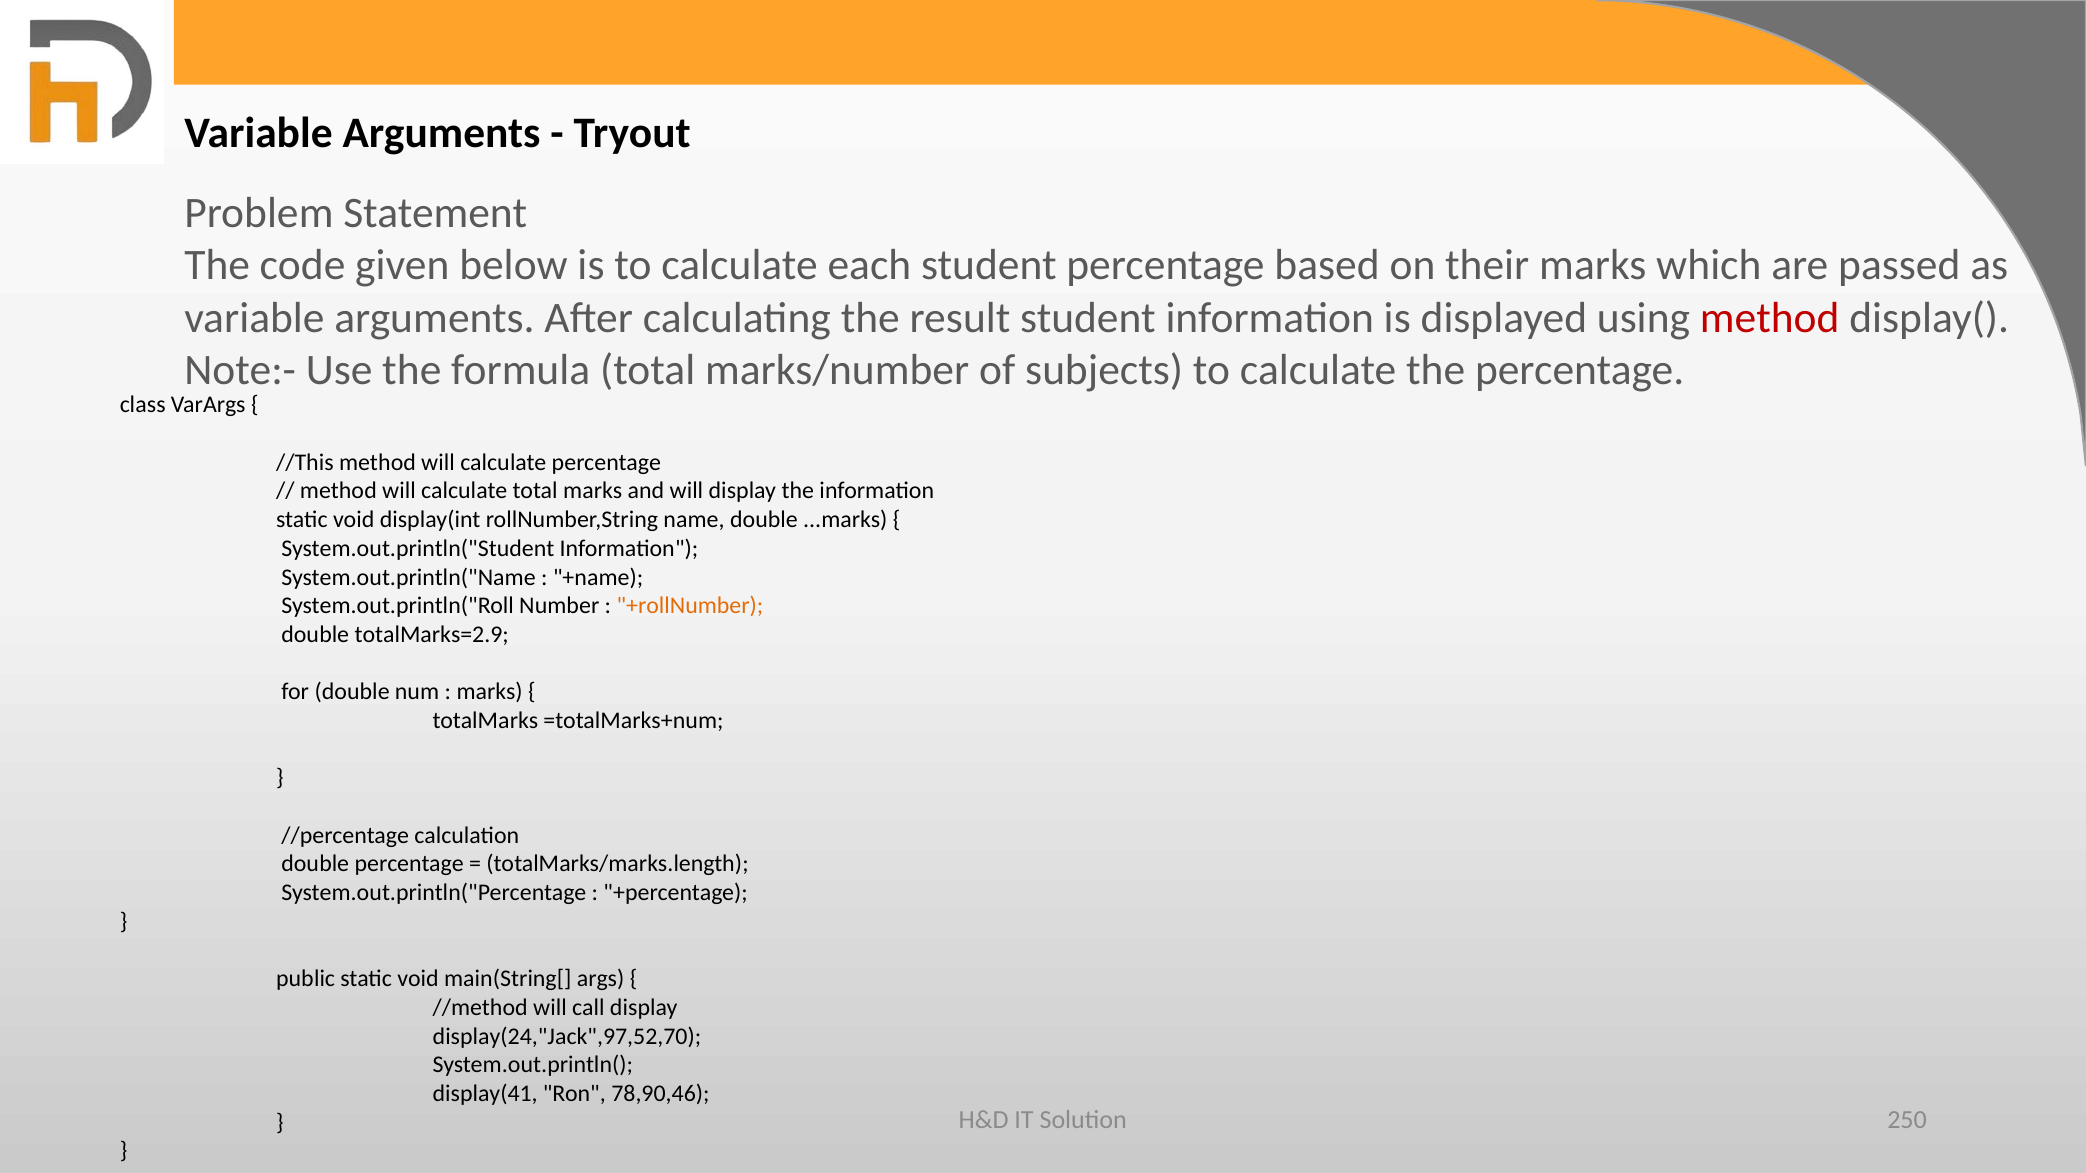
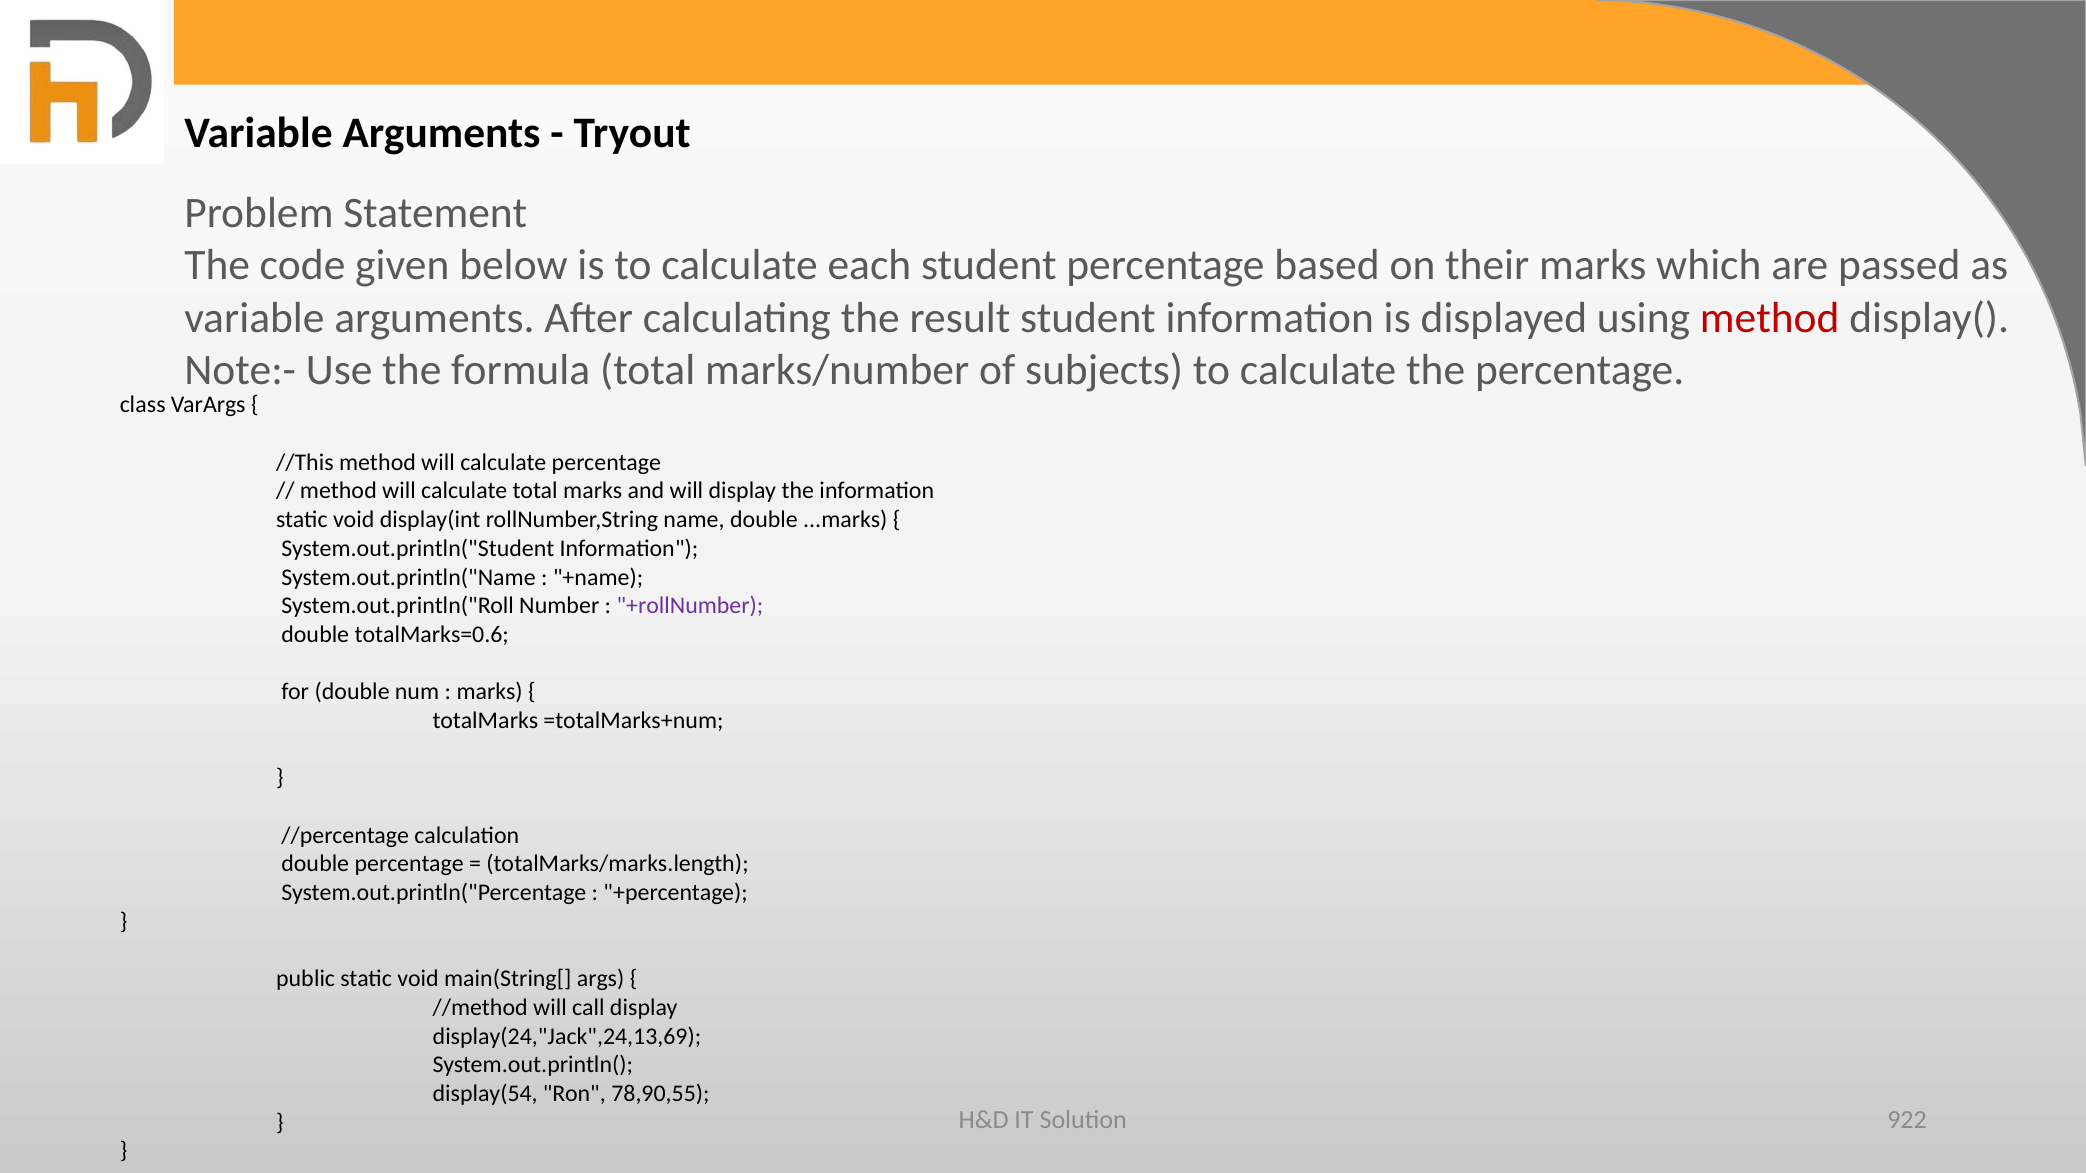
+rollNumber colour: orange -> purple (690, 606)
totalMarks=2.9: totalMarks=2.9 -> totalMarks=0.6 (432, 635)
display(24,"Jack",97,52,70: display(24,"Jack",97,52,70 -> display(24,"Jack",24,13,69 (567, 1037)
display(41: display(41 -> display(54 (485, 1094)
78,90,46: 78,90,46 -> 78,90,55 (660, 1094)
250: 250 -> 922 (1907, 1120)
